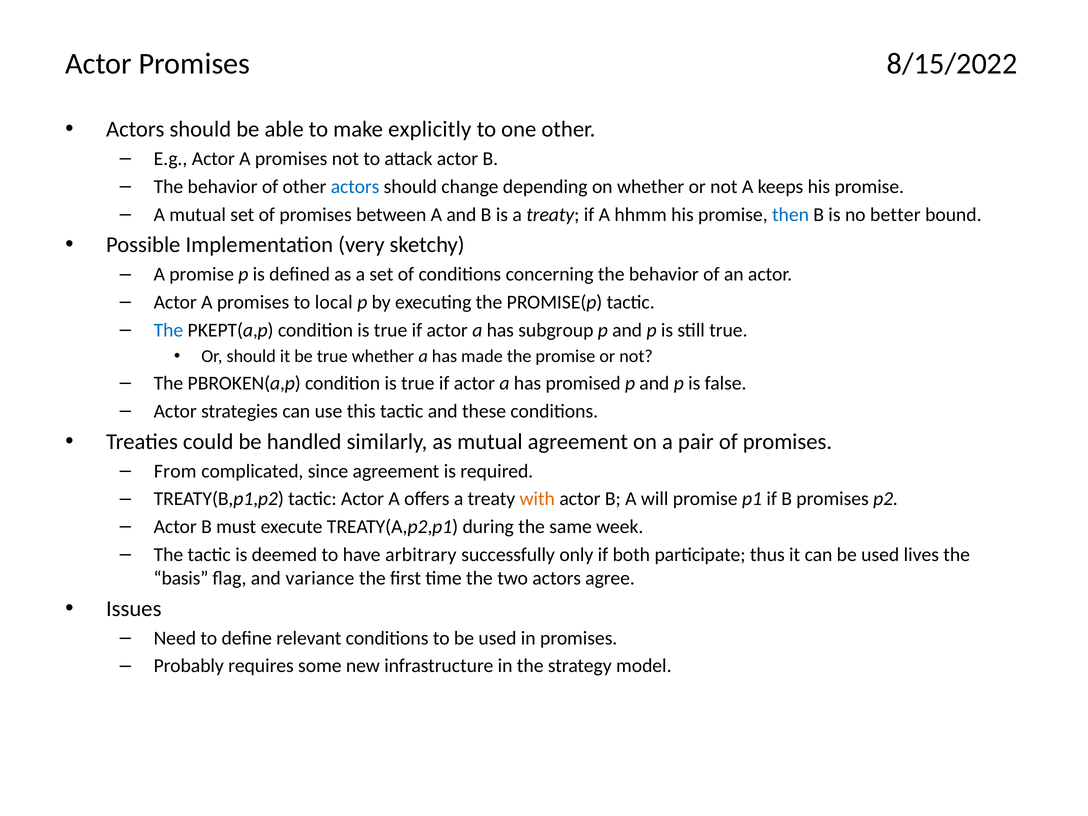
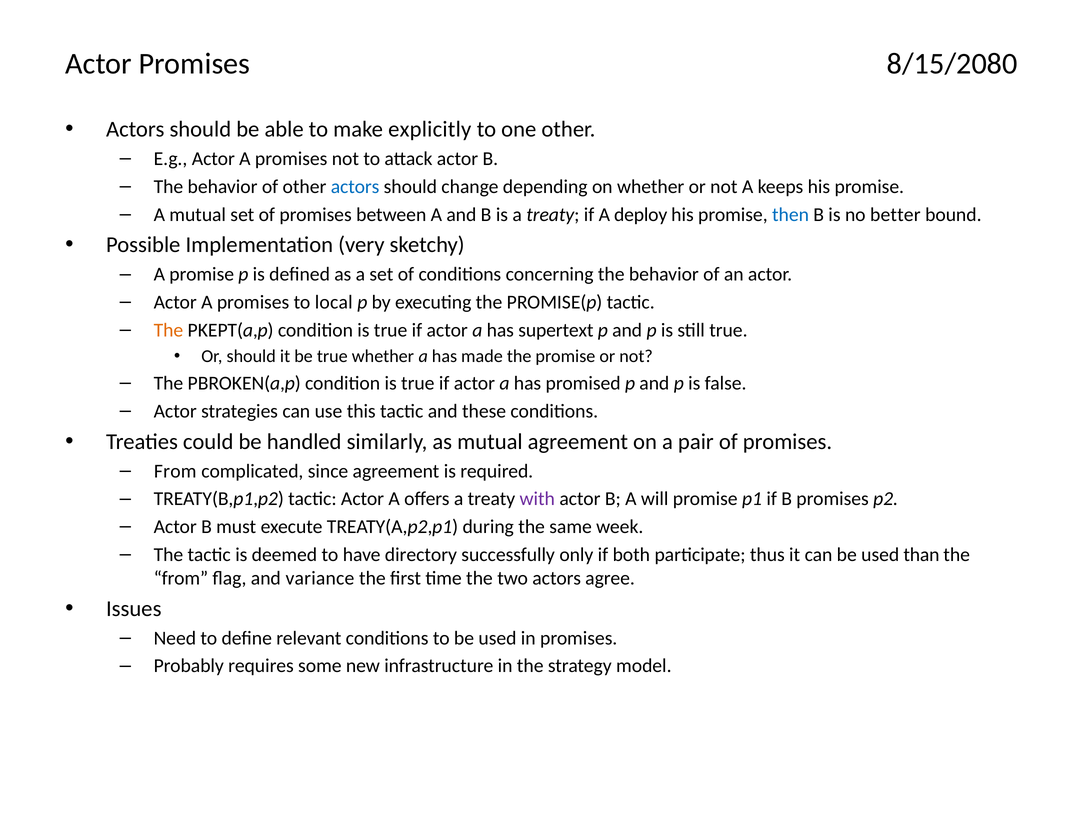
8/15/2022: 8/15/2022 -> 8/15/2080 (952, 64)
hhmm: hhmm -> deploy (641, 215)
The colour: blue -> orange (168, 330)
subgroup: subgroup -> supertext (556, 330)
with colour: orange -> purple (537, 499)
arbitrary: arbitrary -> directory (421, 555)
lives: lives -> than (921, 555)
basis: basis -> from (181, 578)
